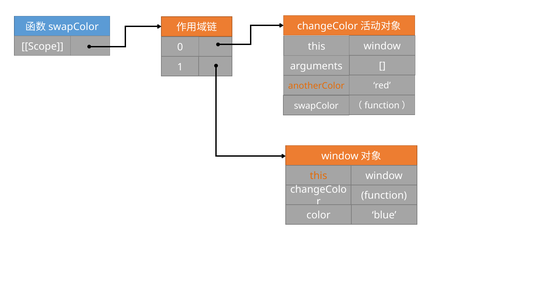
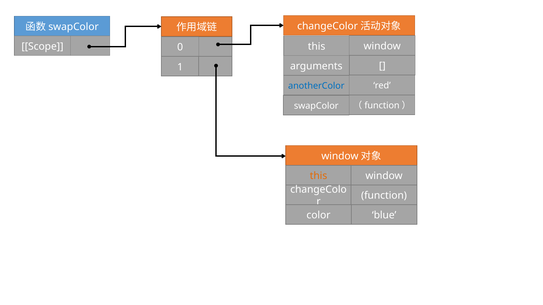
anotherColor colour: orange -> blue (316, 86)
